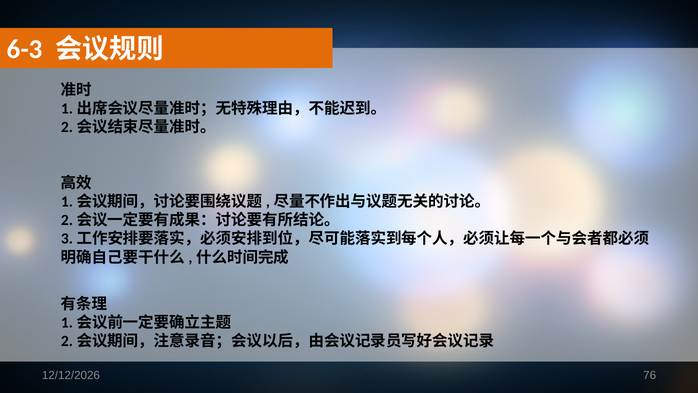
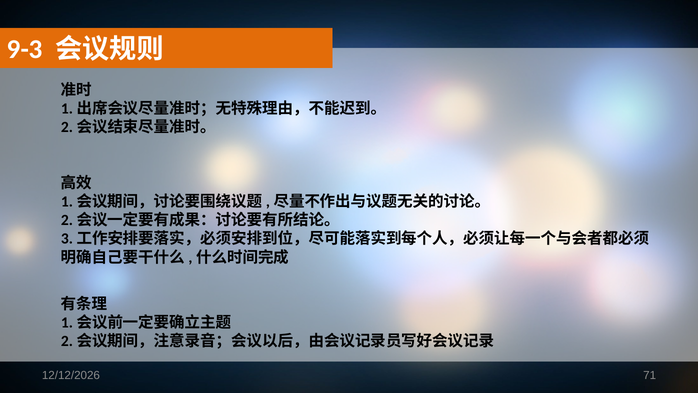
6-3: 6-3 -> 9-3 (25, 49)
76: 76 -> 71 (650, 375)
